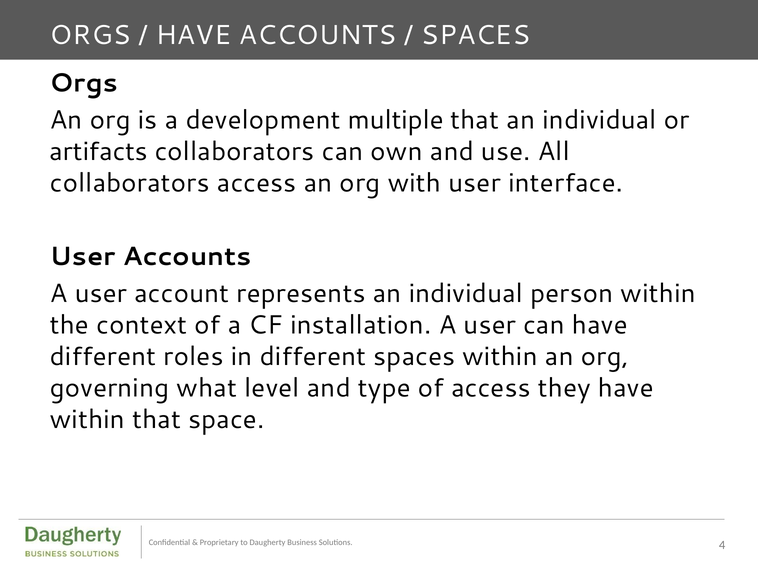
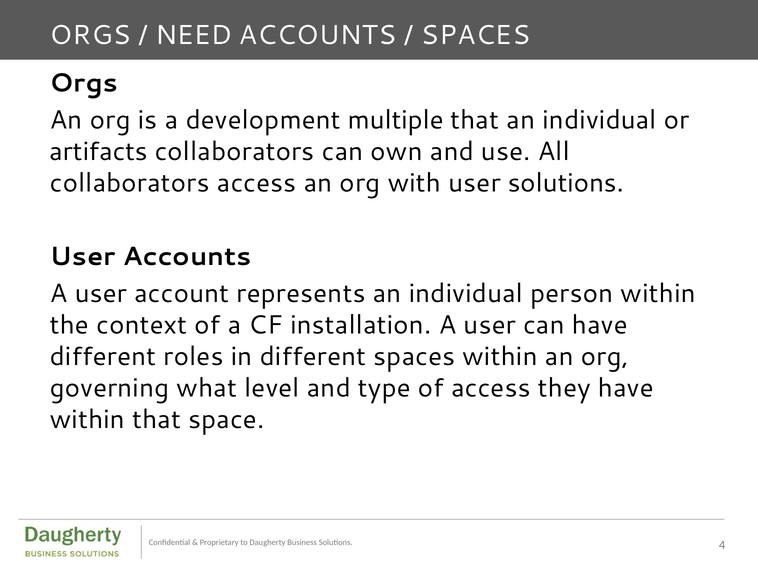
HAVE: HAVE -> NEED (194, 35)
user interface: interface -> solutions (566, 183)
